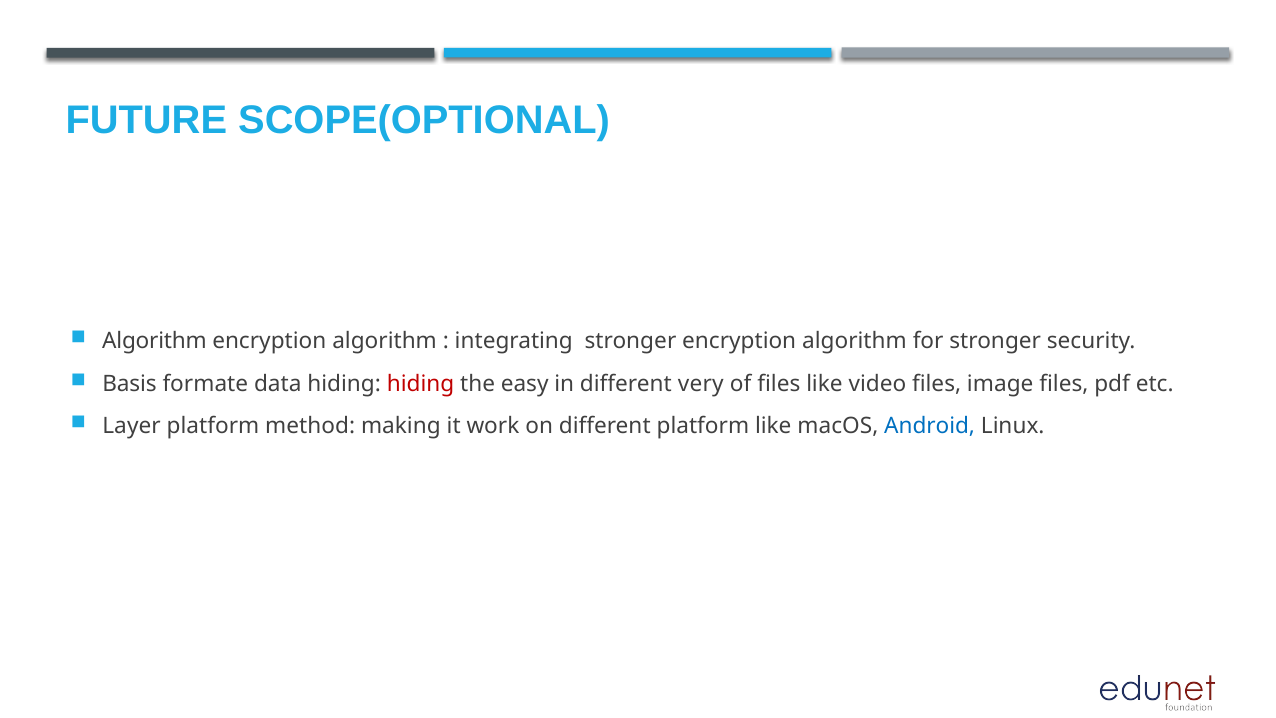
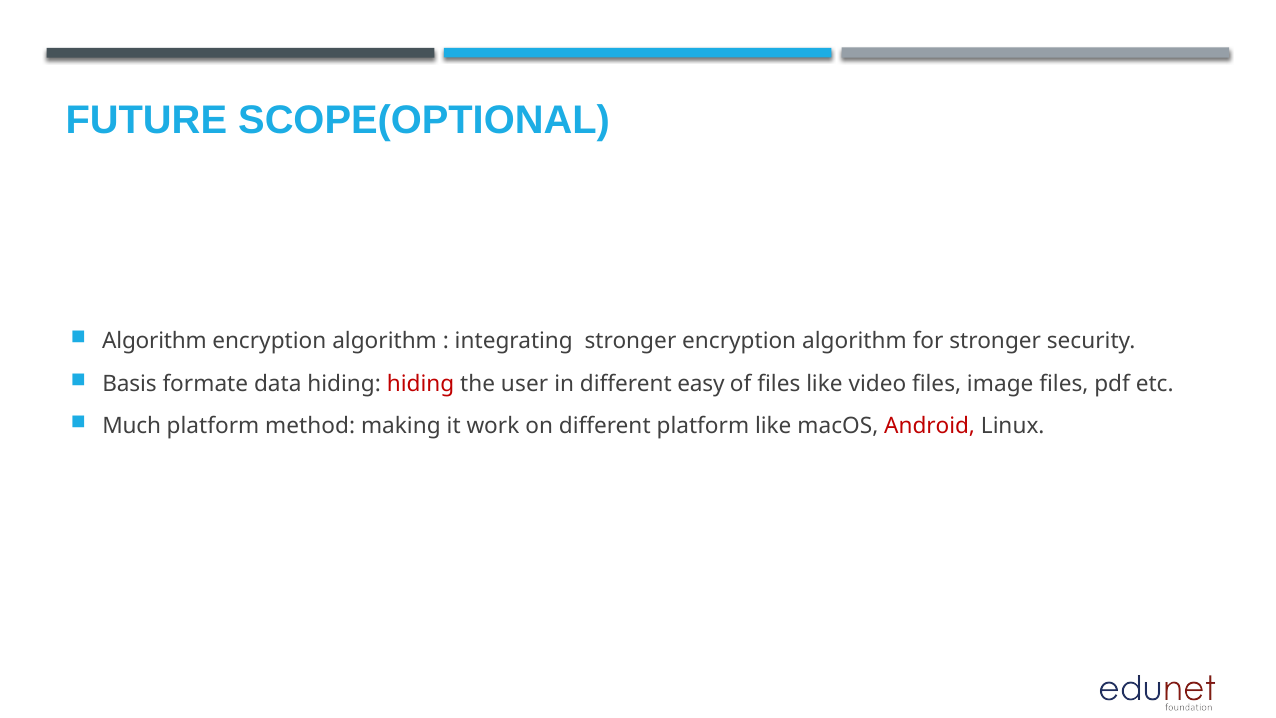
easy: easy -> user (525, 384)
very: very -> easy (701, 384)
Layer: Layer -> Much (132, 426)
Android colour: blue -> red (930, 426)
